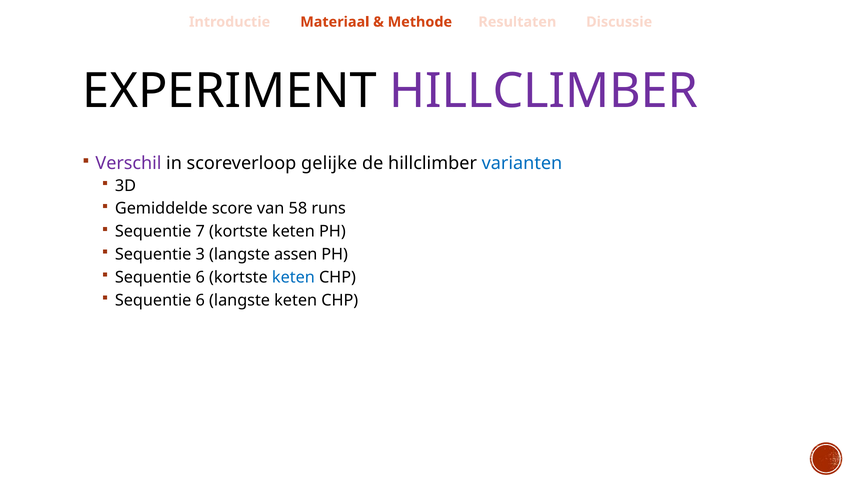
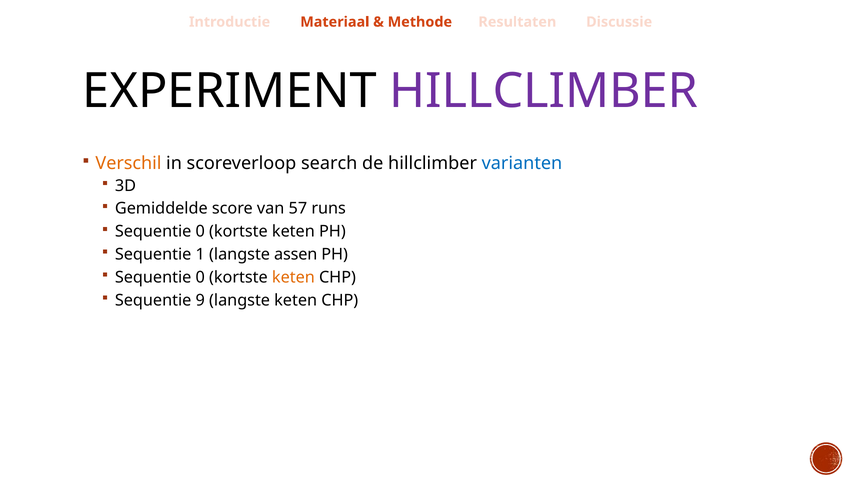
Verschil colour: purple -> orange (128, 164)
gelijke: gelijke -> search (329, 164)
58: 58 -> 57 (298, 209)
7: 7 -> 0 (200, 232)
3: 3 -> 1 (200, 255)
6: 6 -> 0 (200, 278)
keten colour: blue -> orange (293, 278)
6: 6 -> 9 (200, 301)
